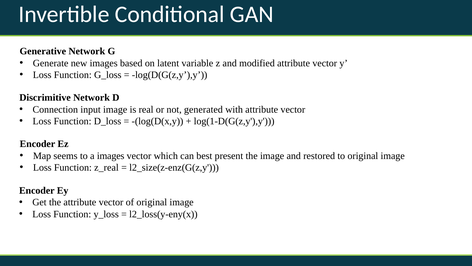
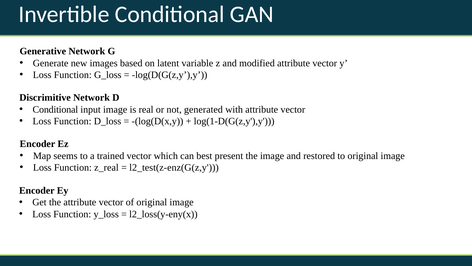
Connection: Connection -> Conditional (55, 109)
a images: images -> trained (111, 155)
l2_size(z-enz(G(z,y: l2_size(z-enz(G(z,y -> l2_test(z-enz(G(z,y (174, 167)
